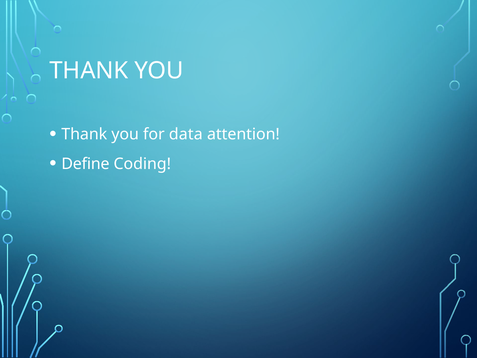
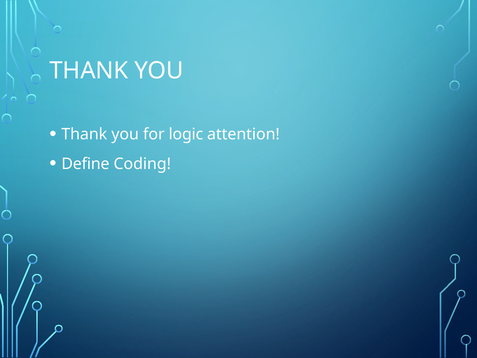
data: data -> logic (186, 134)
